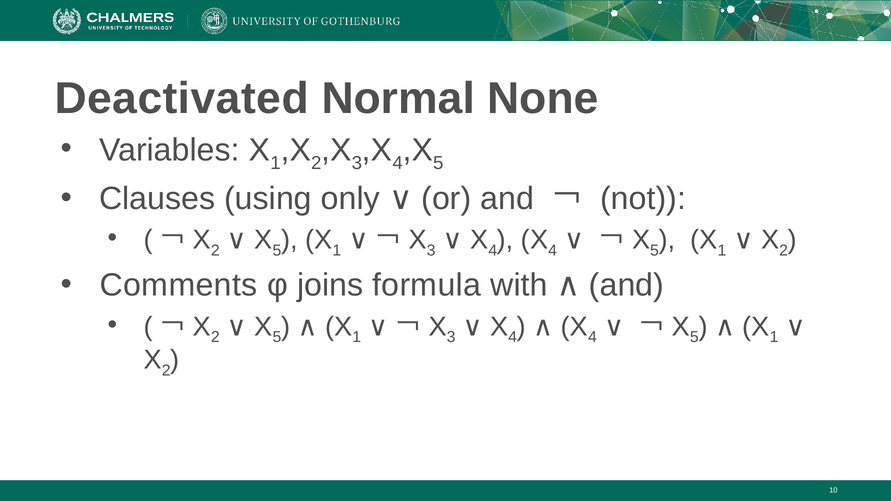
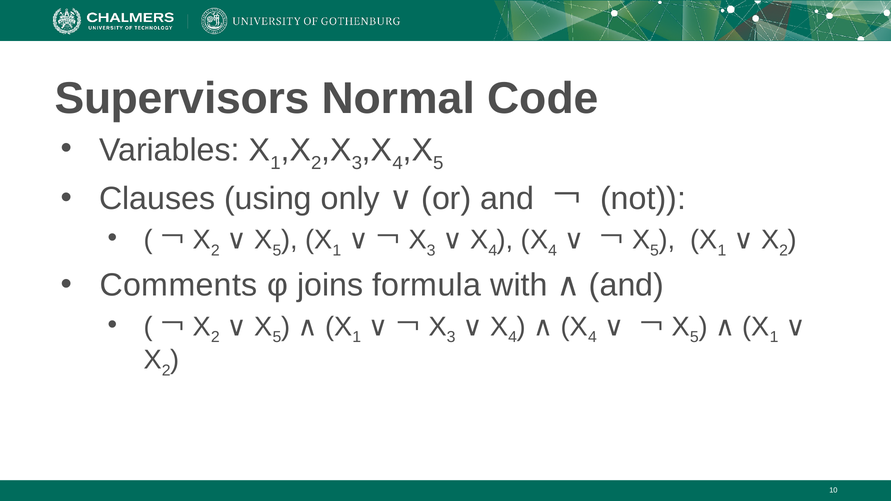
Deactivated: Deactivated -> Supervisors (182, 98)
None: None -> Code (543, 98)
